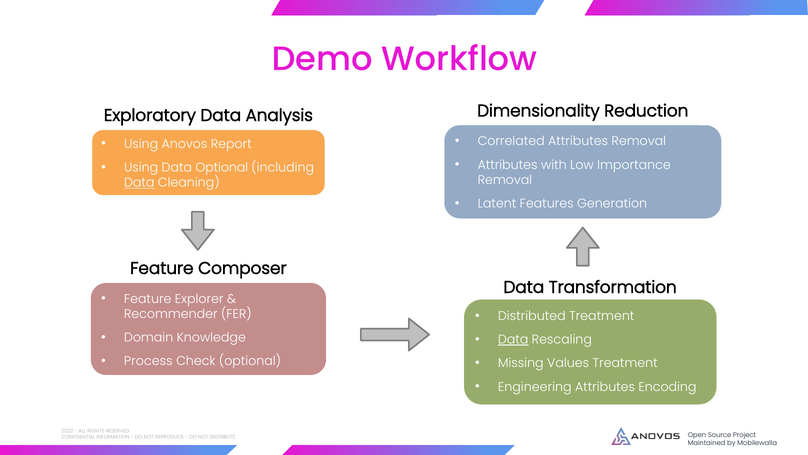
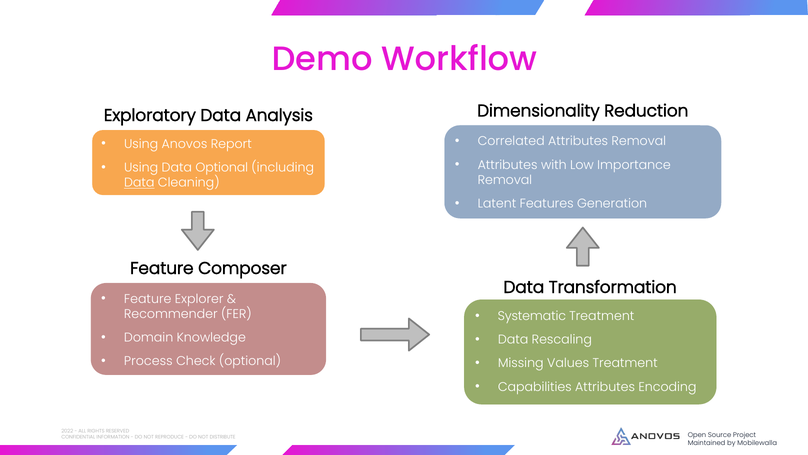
Distributed: Distributed -> Systematic (532, 316)
Data underline: present -> none (513, 339)
Engineering: Engineering -> Capabilities (535, 387)
